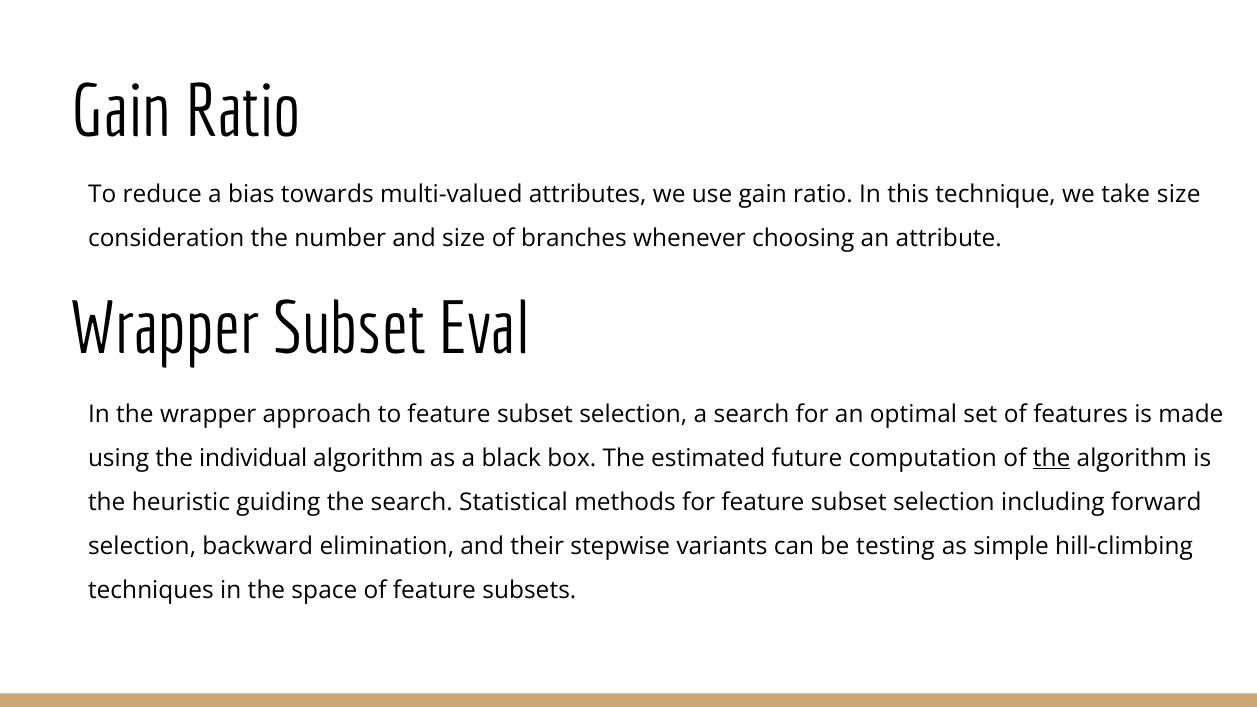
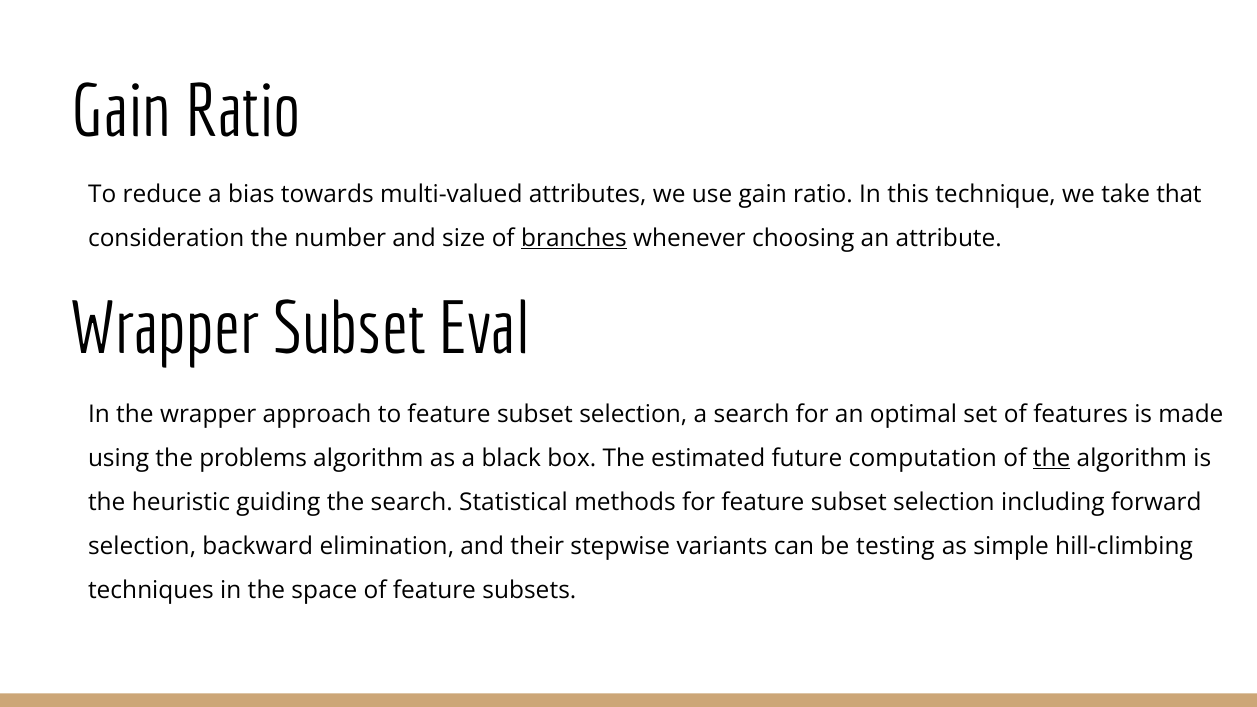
take size: size -> that (1179, 194)
branches underline: none -> present (574, 238)
individual: individual -> problems (253, 458)
